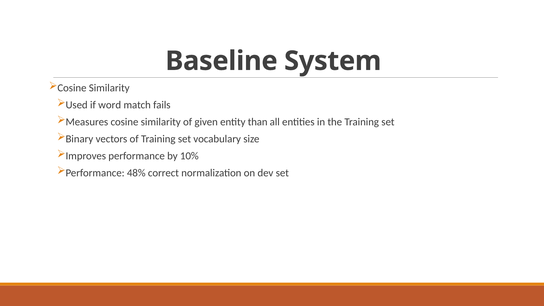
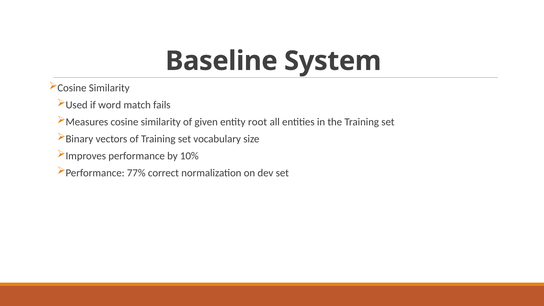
than: than -> root (258, 122)
48%: 48% -> 77% (136, 173)
